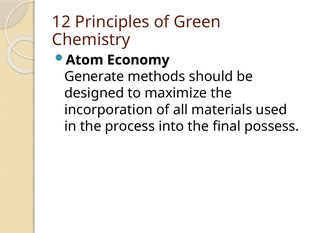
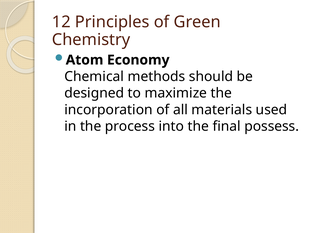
Generate: Generate -> Chemical (94, 77)
